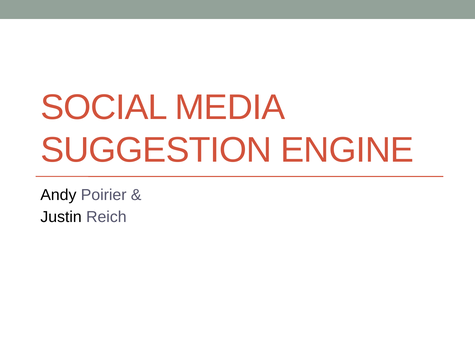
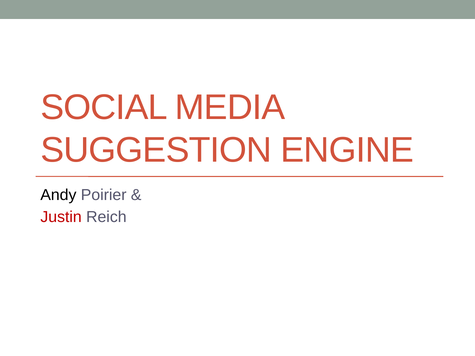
Justin colour: black -> red (61, 217)
